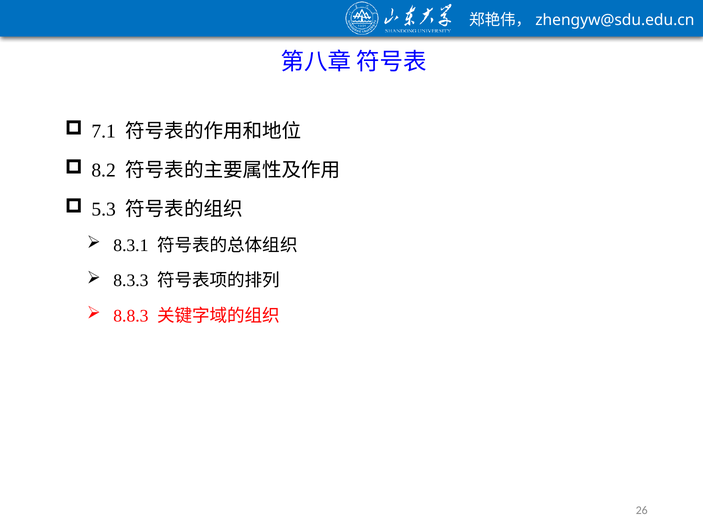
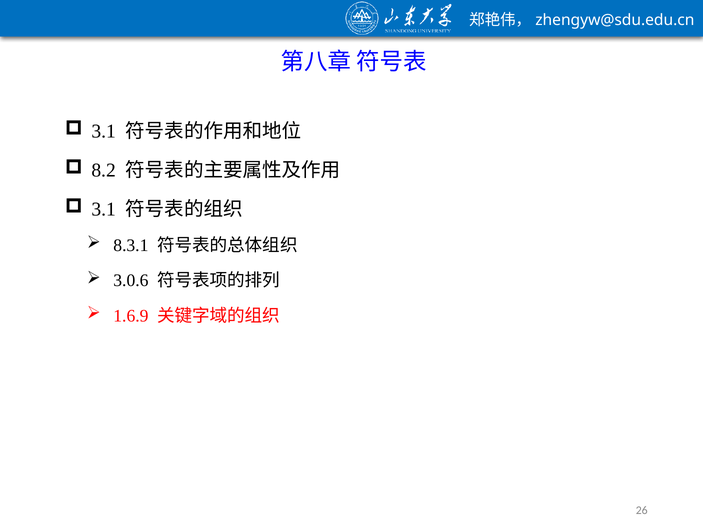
7.1: 7.1 -> 3.1 (104, 131)
5.3: 5.3 -> 3.1 (104, 209)
8.3.3: 8.3.3 -> 3.0.6 (131, 281)
8.8.3: 8.8.3 -> 1.6.9 (131, 316)
